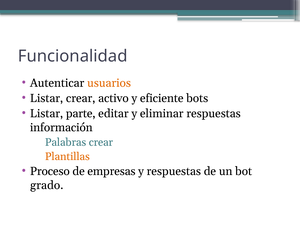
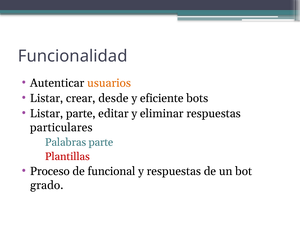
activo: activo -> desde (113, 98)
información: información -> particulares (61, 128)
Palabras crear: crear -> parte (101, 142)
Plantillas colour: orange -> red (67, 157)
empresas: empresas -> funcional (111, 171)
